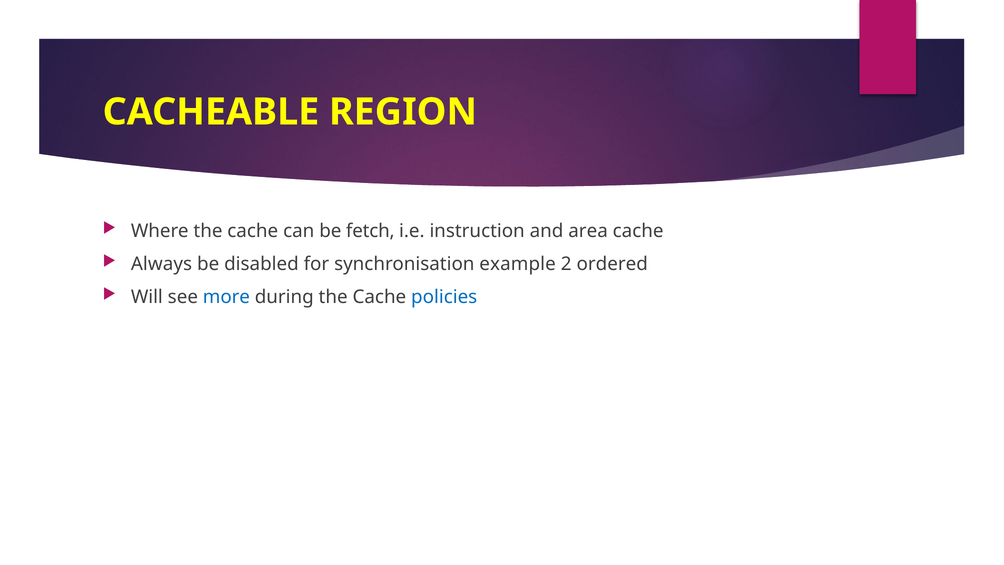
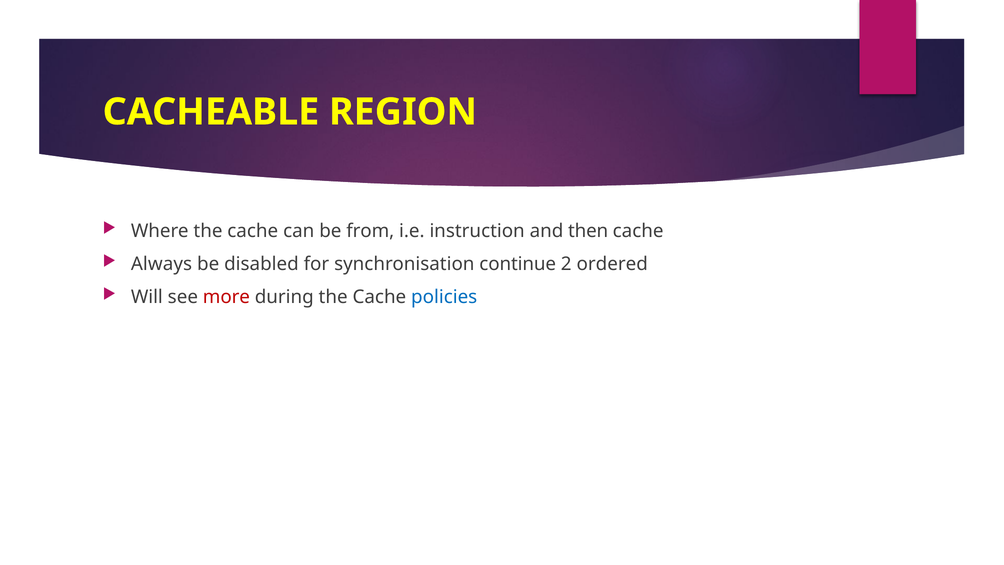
fetch: fetch -> from (370, 231)
area: area -> then (588, 231)
example: example -> continue (518, 264)
more colour: blue -> red (226, 297)
